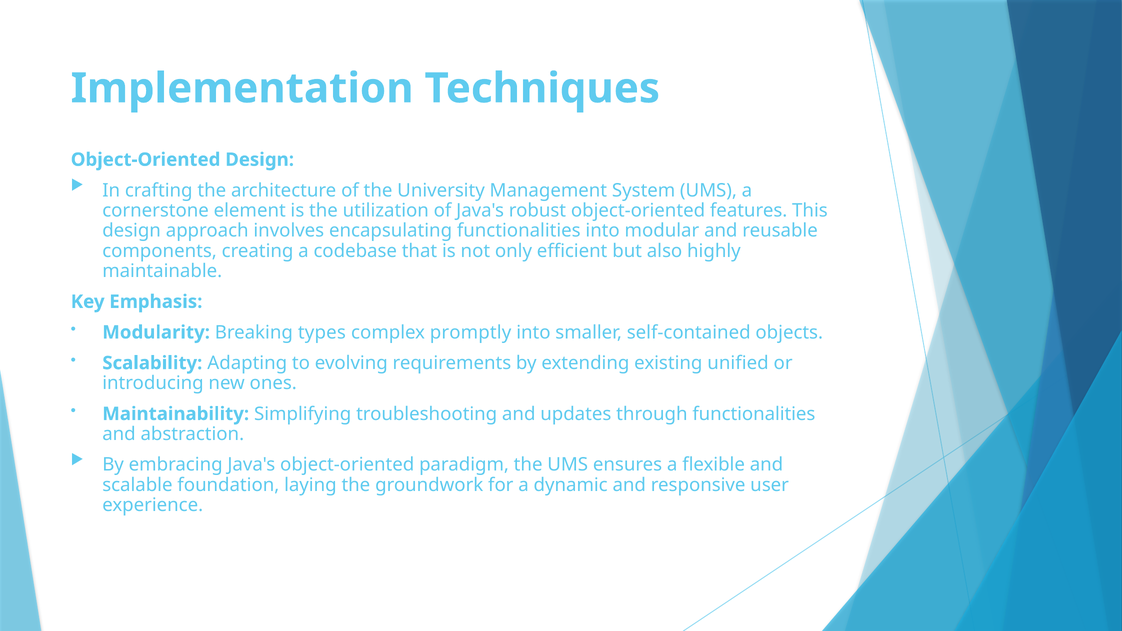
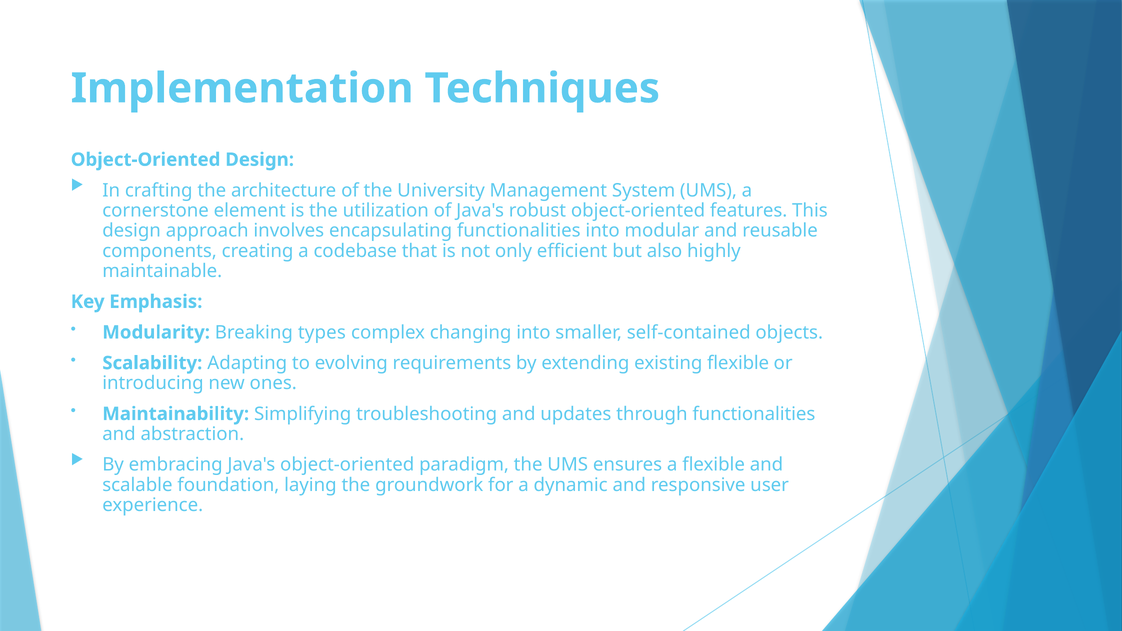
promptly: promptly -> changing (471, 332)
existing unified: unified -> flexible (738, 363)
